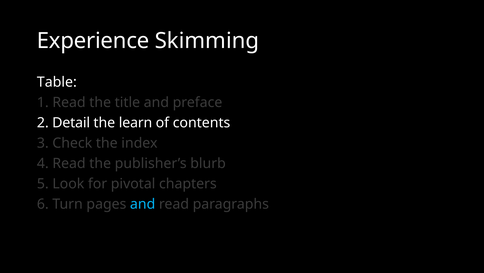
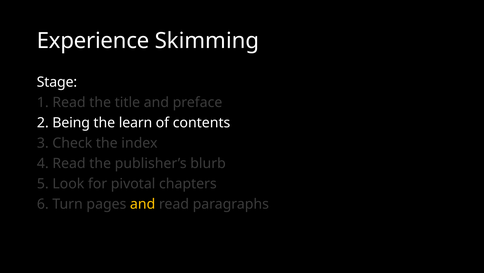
Table: Table -> Stage (57, 82)
Detail: Detail -> Being (71, 122)
and colour: light blue -> yellow (143, 204)
